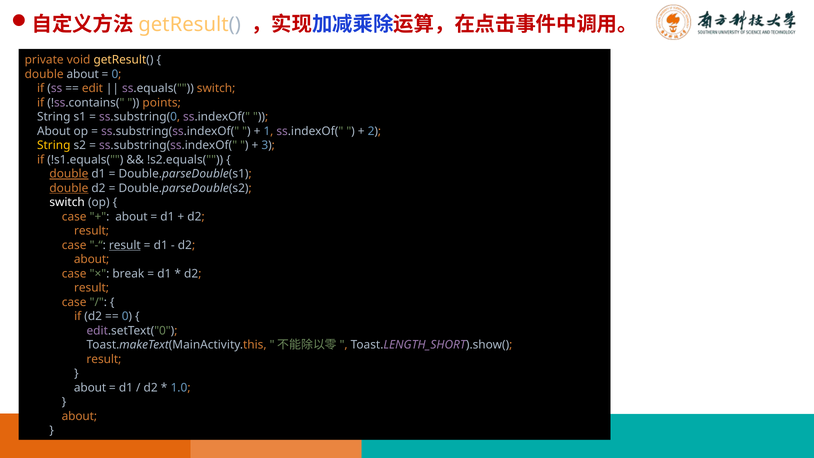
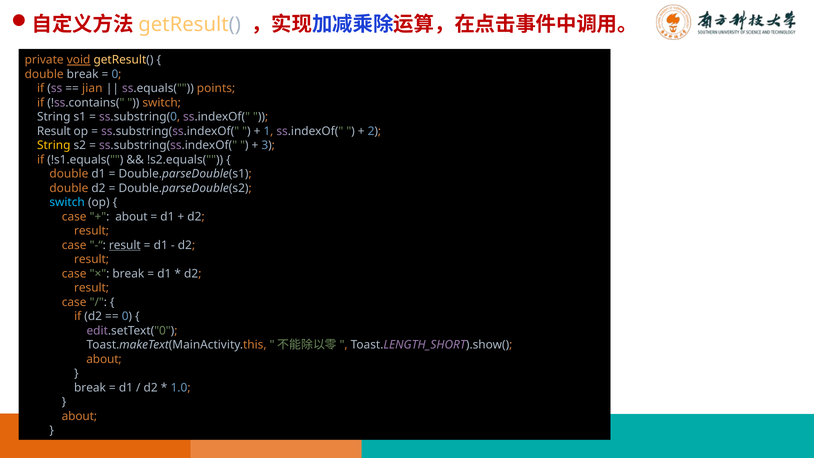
void underline: none -> present (79, 60)
double about: about -> break (83, 74)
edit: edit -> jian (92, 88)
ss.equals( switch: switch -> points (216, 88)
points: points -> switch (162, 103)
About: About -> Result (54, 131)
double underline: present -> none (69, 174)
double underline: present -> none (69, 188)
switch colour: white -> light blue (67, 202)
about: about -> result (92, 259)
result: result -> about (104, 359)
about: about -> break (90, 388)
